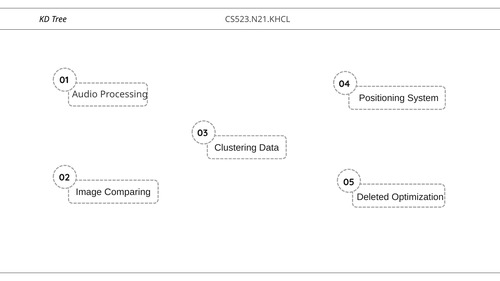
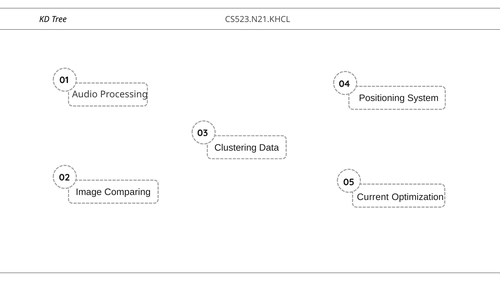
Deleted: Deleted -> Current (373, 197)
